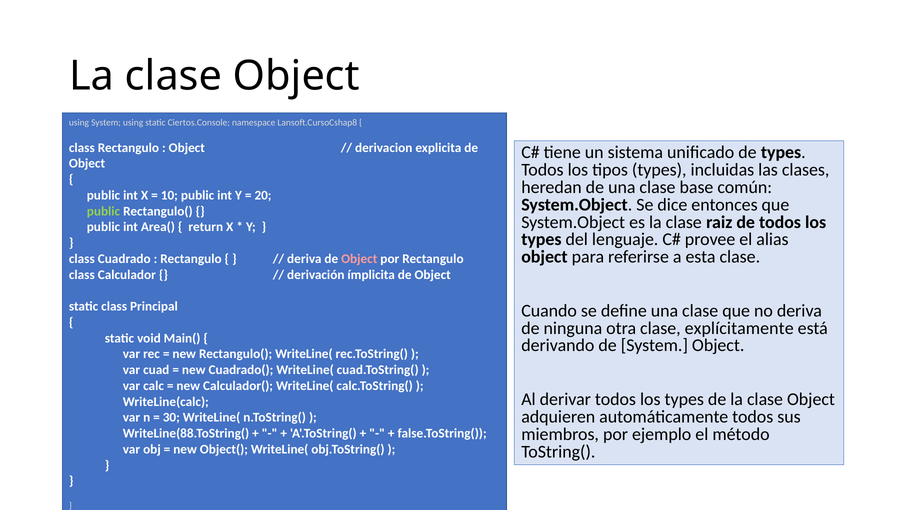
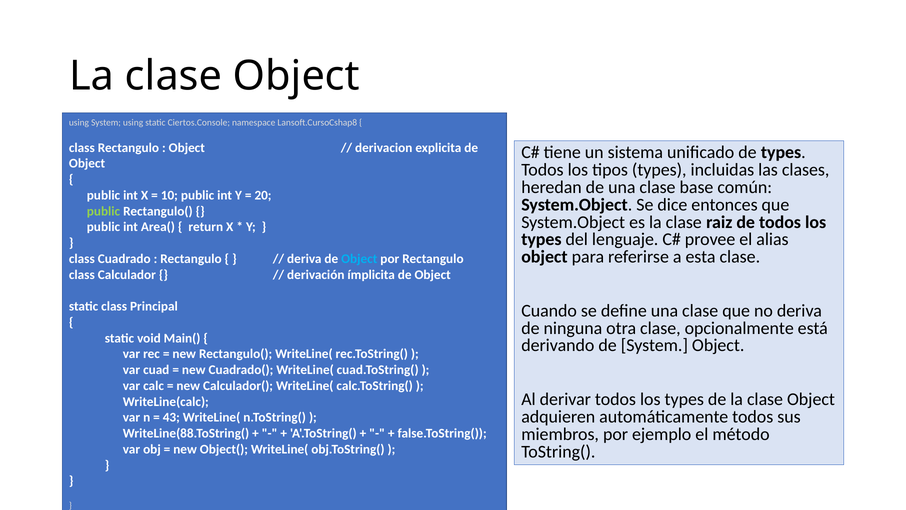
Object colour: pink -> light blue (359, 259)
explícitamente: explícitamente -> opcionalmente (739, 328)
30: 30 -> 43 (171, 417)
